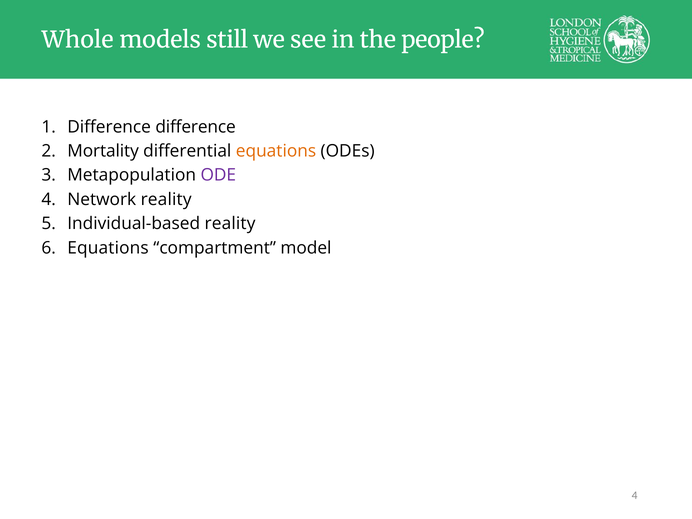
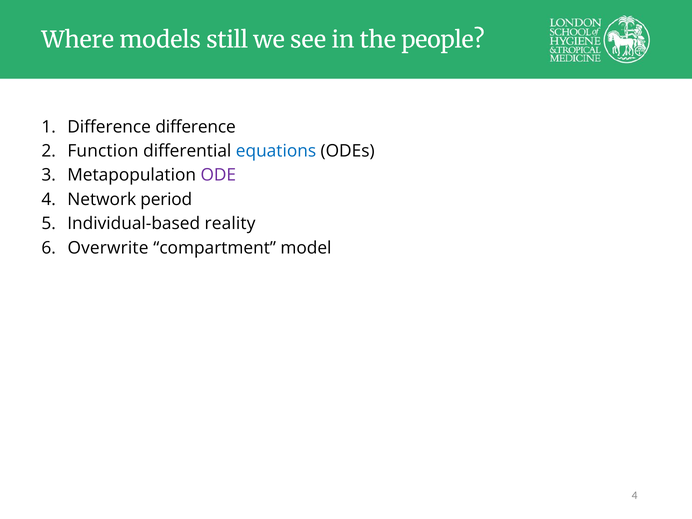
Whole: Whole -> Where (78, 40)
Mortality: Mortality -> Function (103, 151)
equations colour: orange -> blue (276, 151)
Network reality: reality -> period (166, 199)
Equations: Equations -> Overwrite (108, 248)
